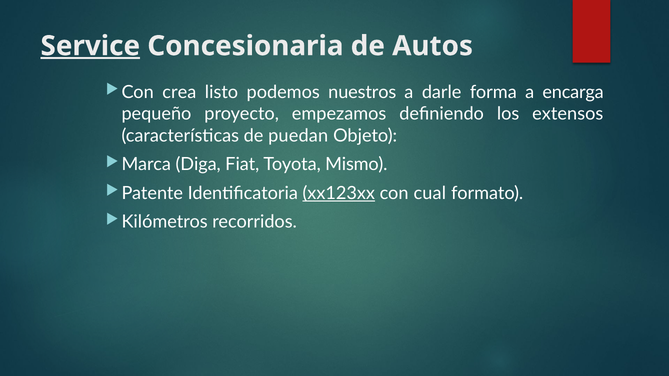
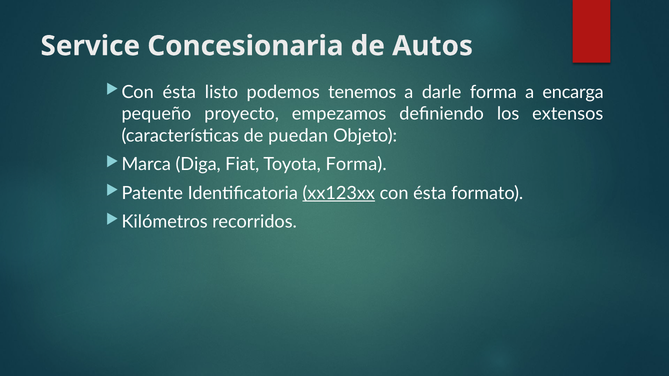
Service underline: present -> none (90, 46)
crea: crea -> ésta (179, 92)
nuestros: nuestros -> tenemos (362, 92)
Toyota Mismo: Mismo -> Forma (356, 165)
con cual: cual -> ésta (430, 193)
